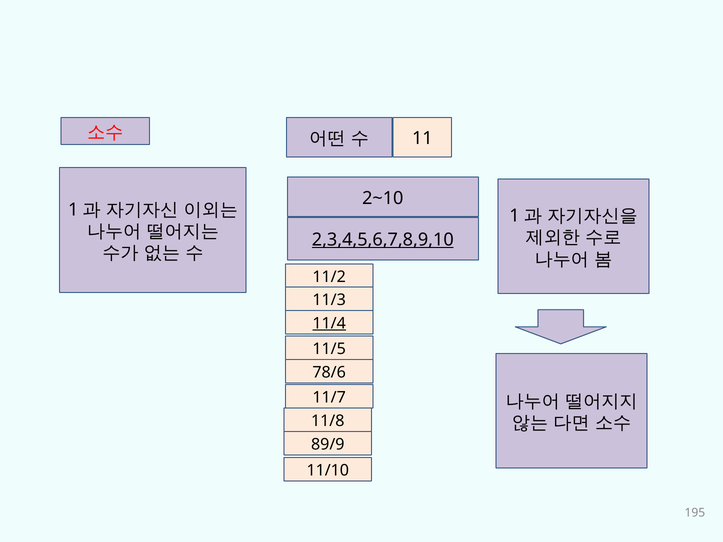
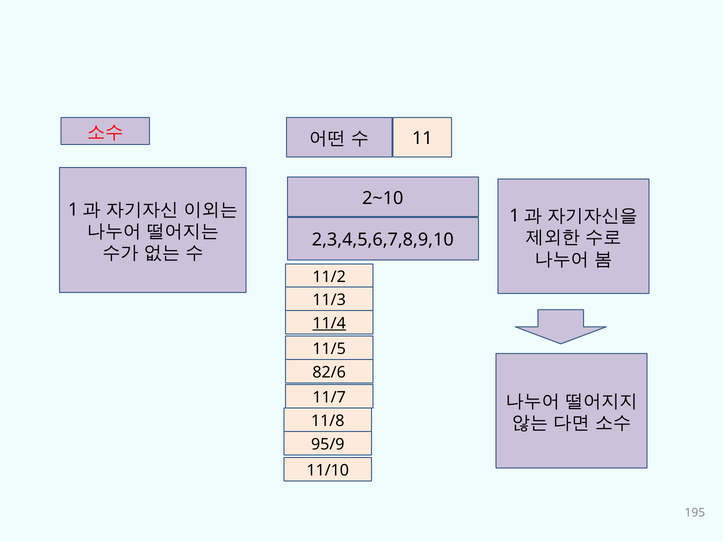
2,3,4,5,6,7,8,9,10 underline: present -> none (383, 240)
78/6: 78/6 -> 82/6 (329, 373)
89/9: 89/9 -> 95/9 (328, 445)
